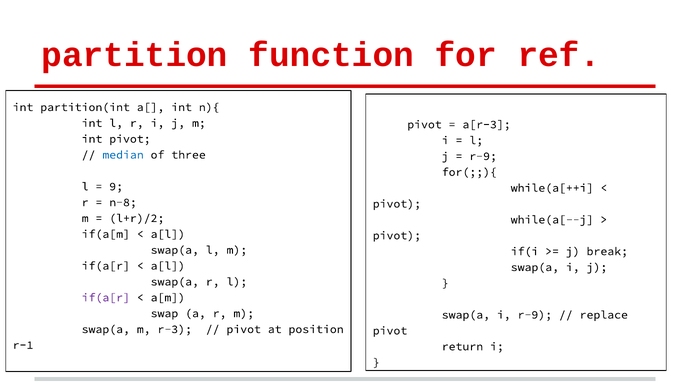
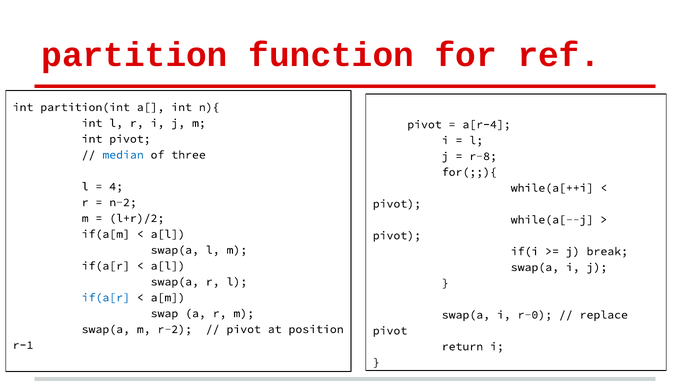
a[r-3: a[r-3 -> a[r-4 (487, 125)
r-9: r-9 -> r-8 (483, 156)
9: 9 -> 4 (116, 187)
n-8: n-8 -> n-2 (123, 202)
if(a[r colour: purple -> blue (106, 298)
i r-9: r-9 -> r-0 (535, 315)
r-3: r-3 -> r-2 (175, 329)
